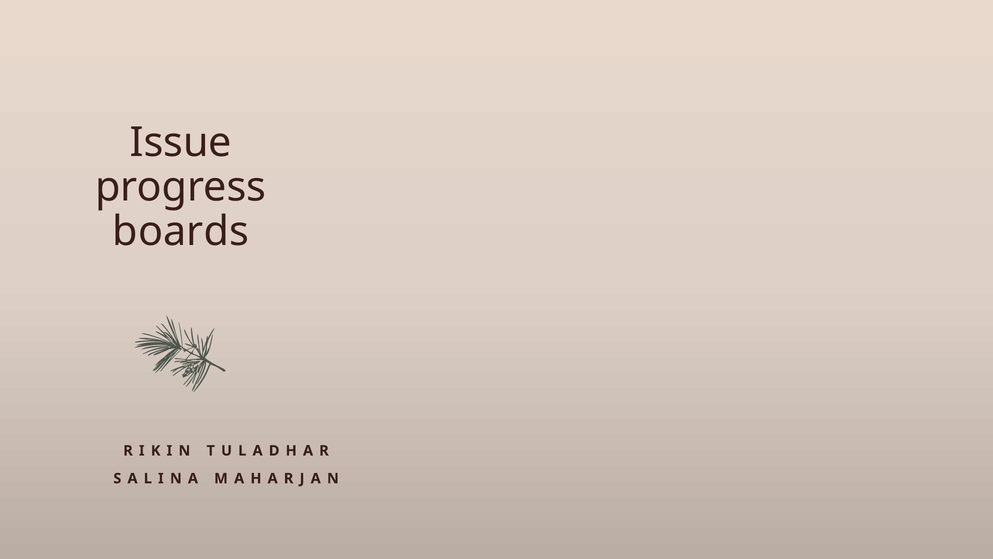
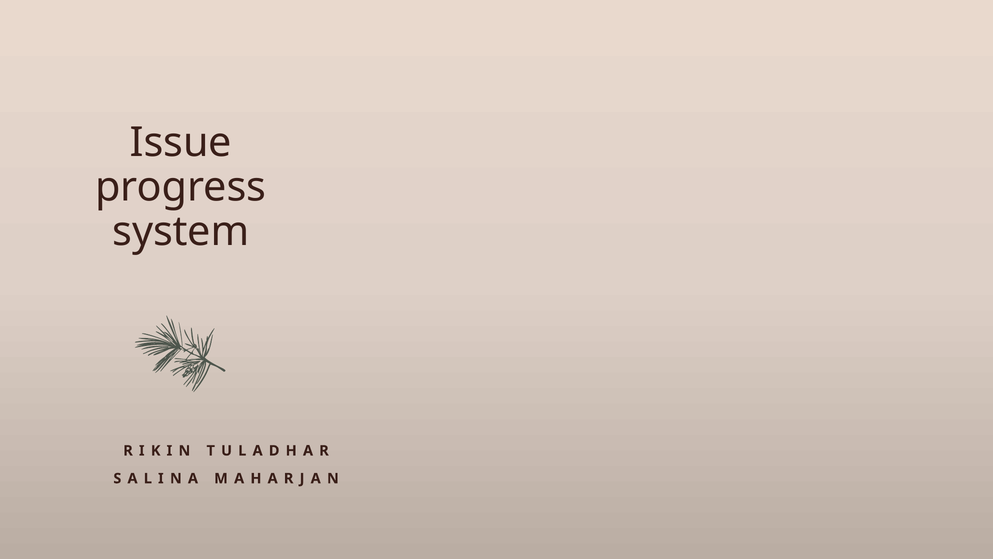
boards: boards -> system (181, 232)
